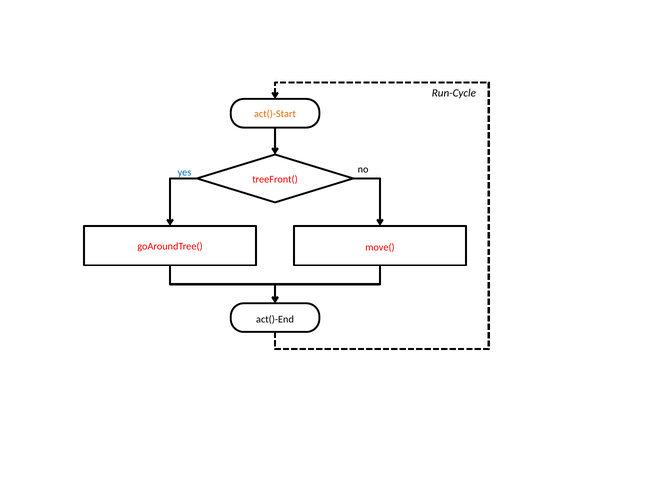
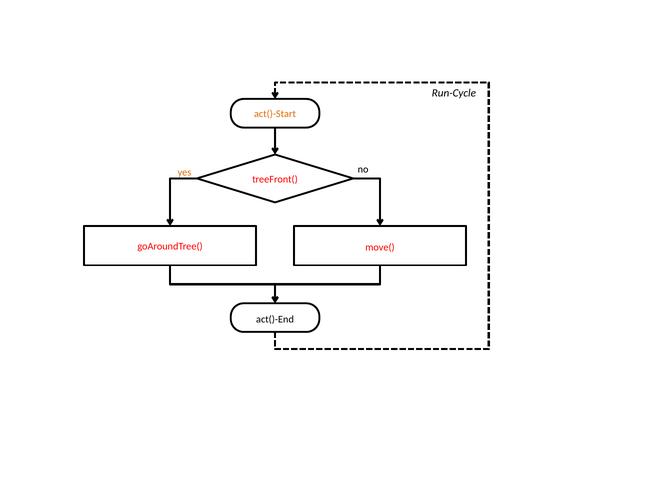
yes colour: blue -> orange (184, 172)
